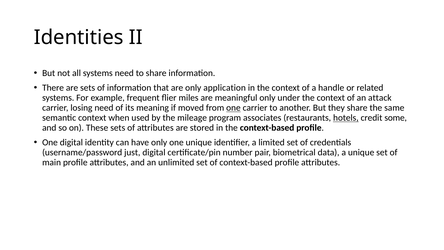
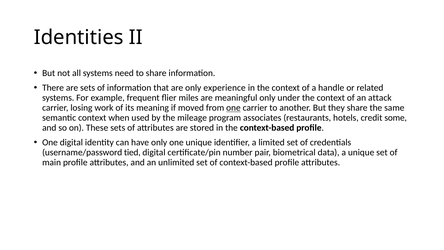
application: application -> experience (225, 88)
losing need: need -> work (104, 108)
hotels underline: present -> none (346, 118)
just: just -> tied (132, 152)
